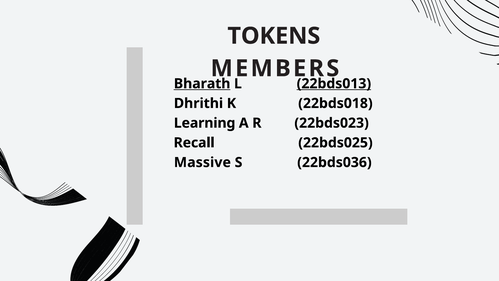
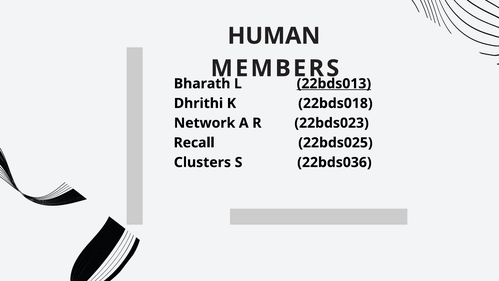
TOKENS: TOKENS -> HUMAN (274, 36)
Bharath underline: present -> none (202, 84)
Learning: Learning -> Network (205, 123)
Massive: Massive -> Clusters (202, 162)
